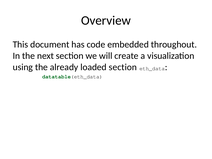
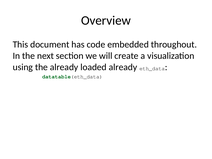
loaded section: section -> already (123, 67)
